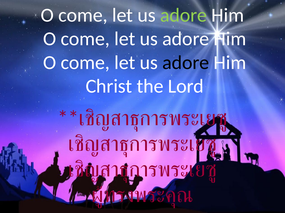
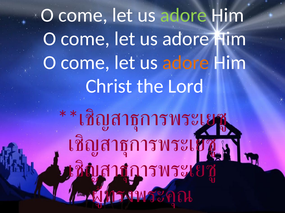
adore colour: black -> orange (186, 63)
